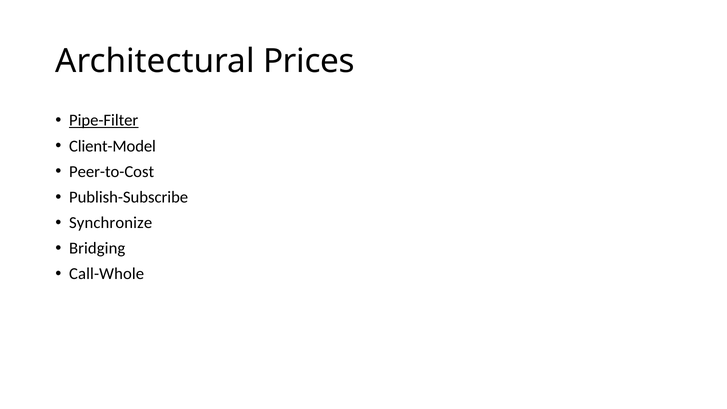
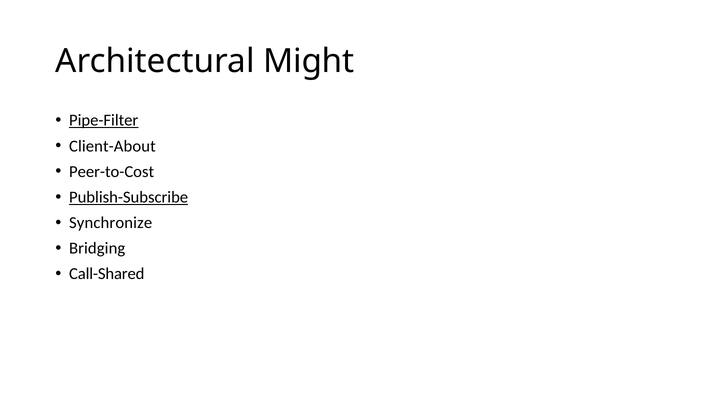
Prices: Prices -> Might (309, 61)
Client-Model: Client-Model -> Client-About (112, 146)
Publish-Subscribe underline: none -> present (129, 197)
Call-Whole: Call-Whole -> Call-Shared (107, 274)
